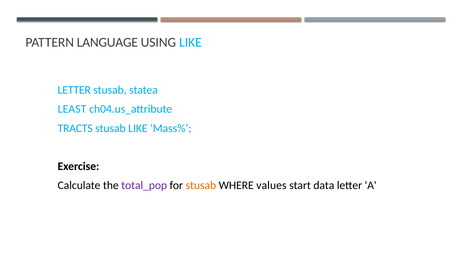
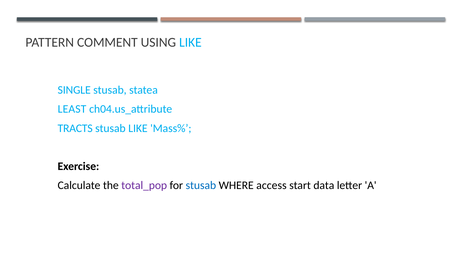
LANGUAGE: LANGUAGE -> COMMENT (107, 42)
LETTER: LETTER -> SINGLE (74, 90)
stusab colour: orange -> blue (201, 185)
values: values -> access (271, 185)
